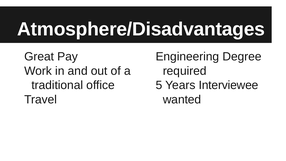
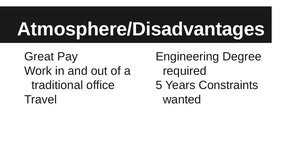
Interviewee: Interviewee -> Constraints (228, 85)
